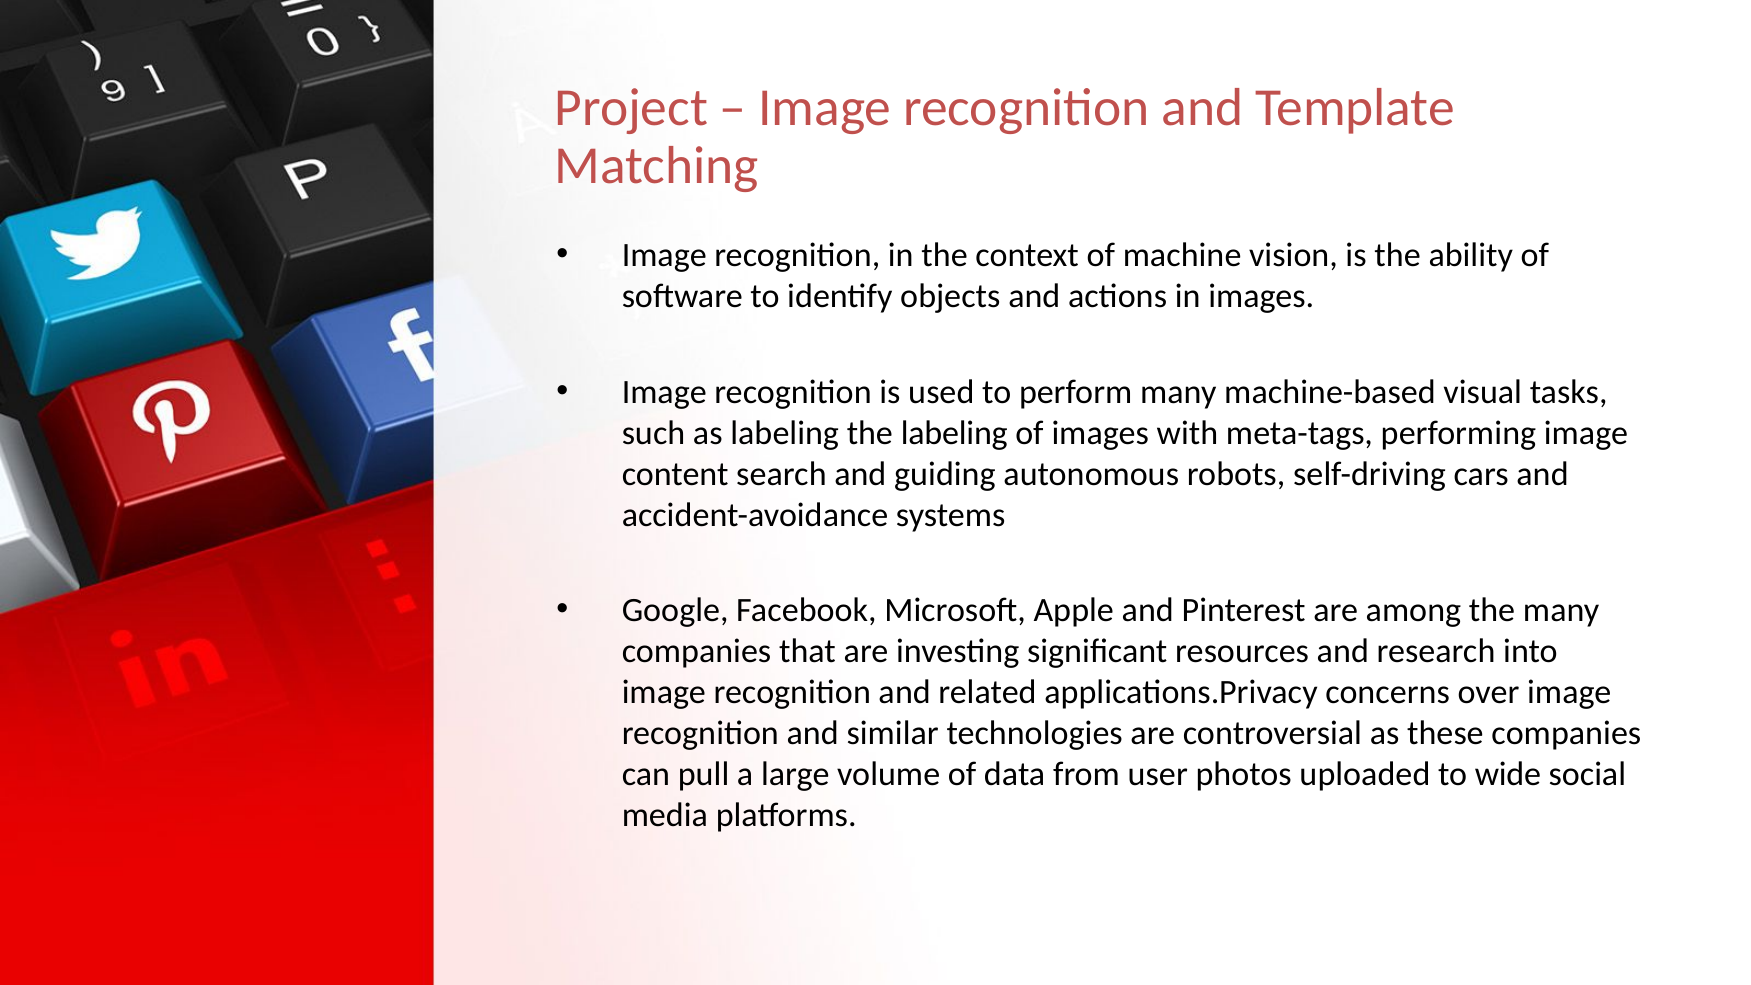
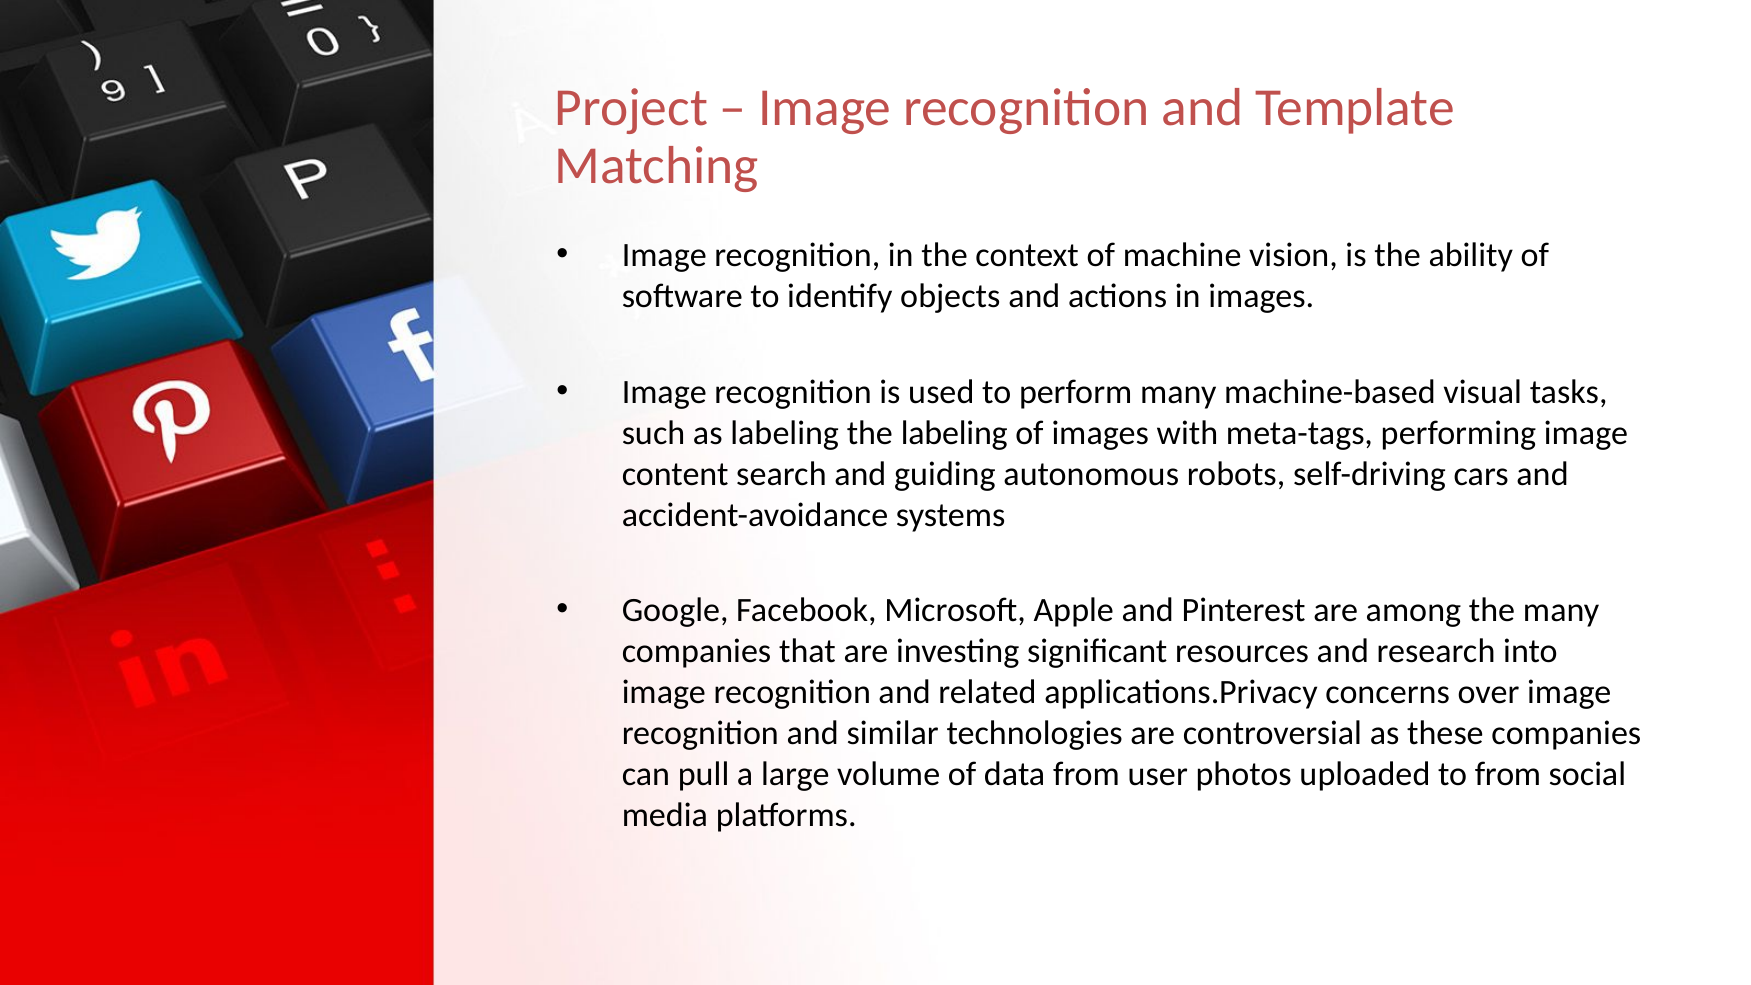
to wide: wide -> from (1508, 774)
